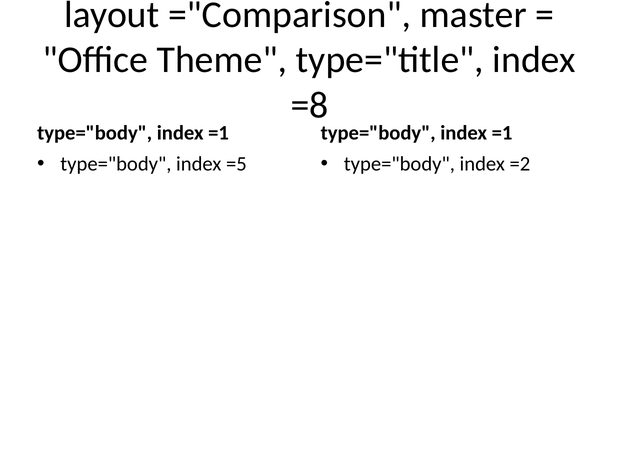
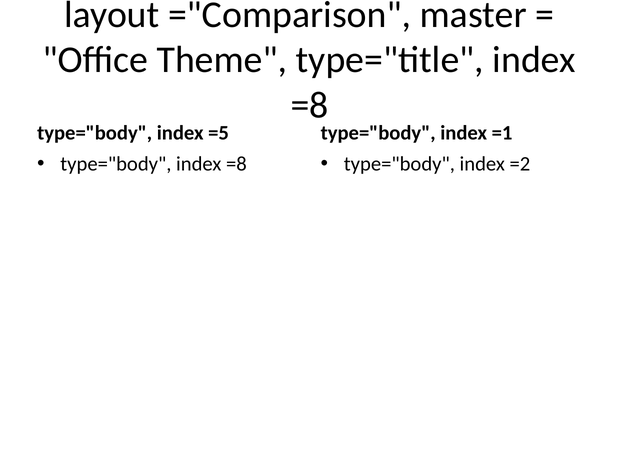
=1: =1 -> =5 (219, 133)
type="body index =5: =5 -> =8 (236, 164)
